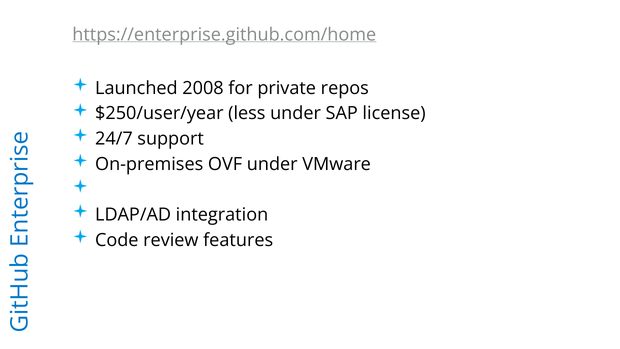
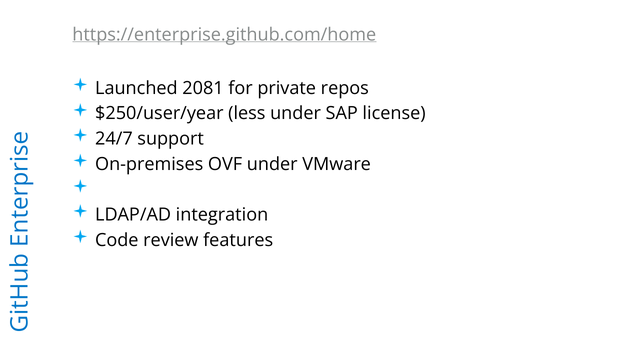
2008: 2008 -> 2081 (203, 88)
